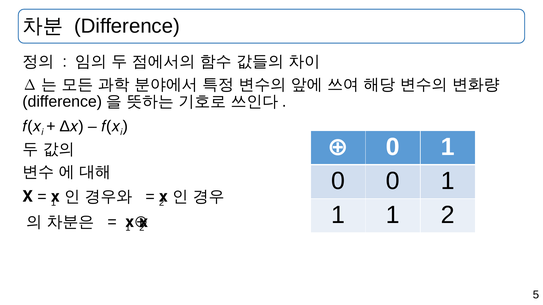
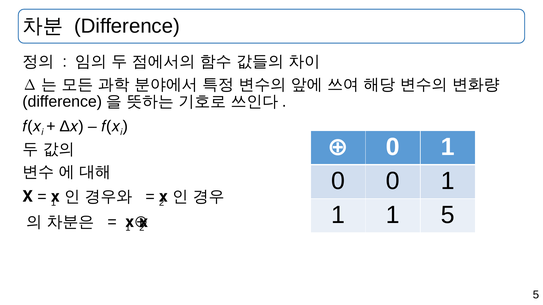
1 2: 2 -> 5 (448, 215)
